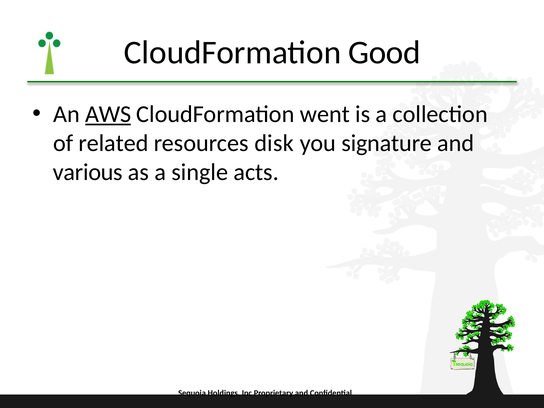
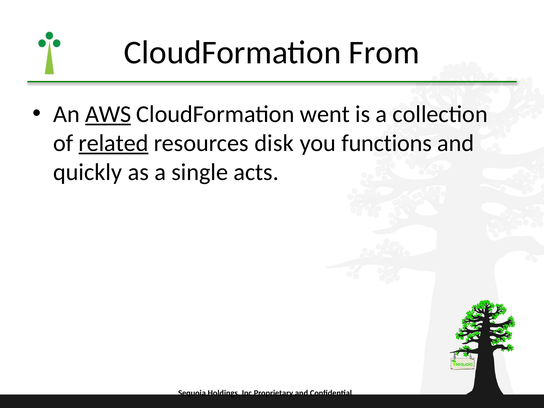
Good: Good -> From (384, 53)
related underline: none -> present (113, 143)
signature: signature -> functions (387, 143)
various: various -> quickly (88, 172)
